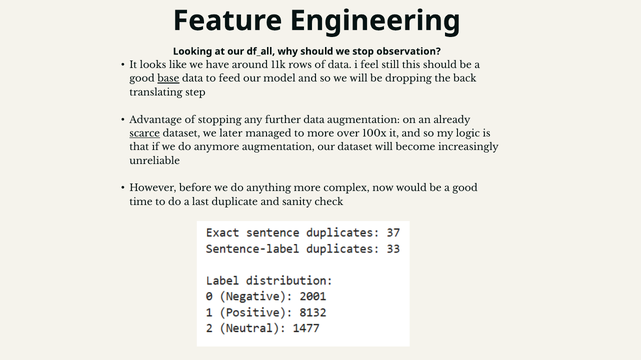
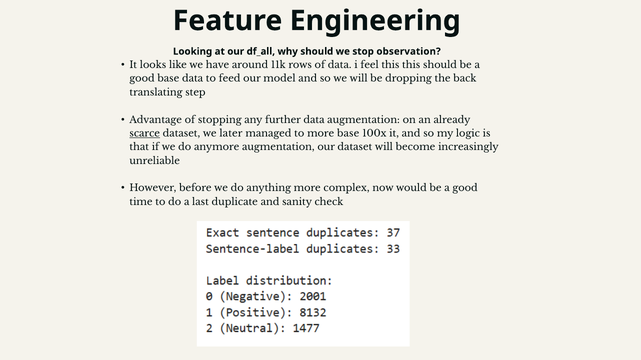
feel still: still -> this (390, 65)
base underline: present -> none (168, 79)
more over: over -> base (348, 134)
